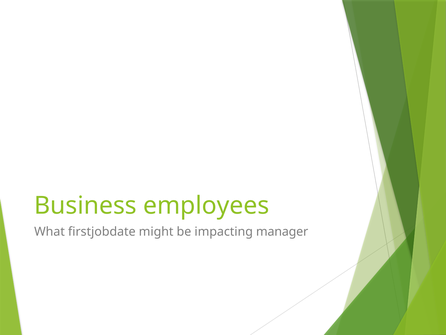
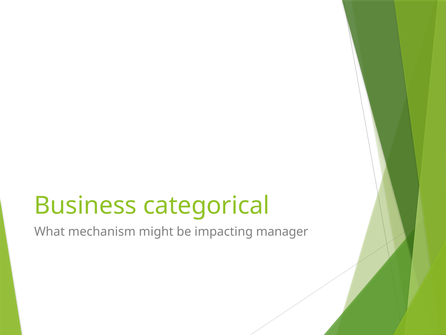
employees: employees -> categorical (206, 205)
firstjobdate: firstjobdate -> mechanism (102, 231)
